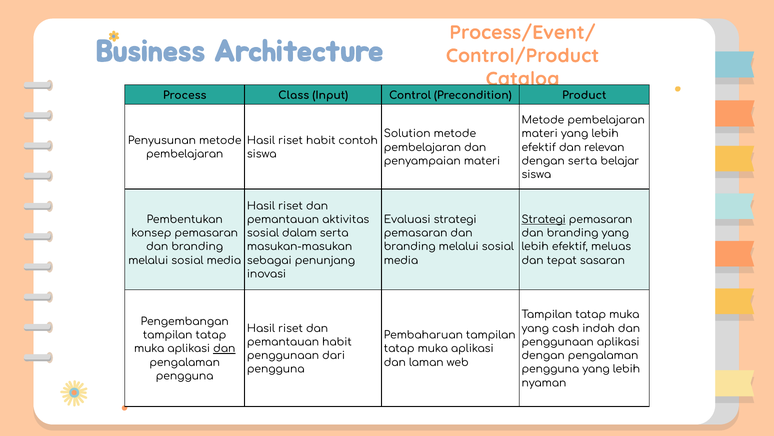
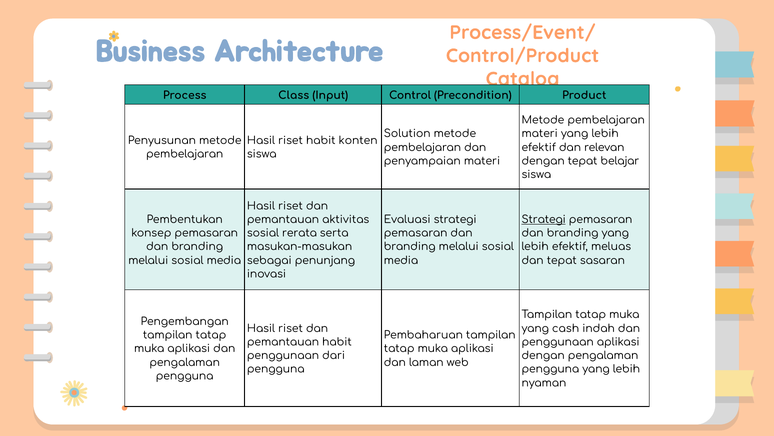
contoh: contoh -> konten (358, 140)
dengan serta: serta -> tepat (583, 161)
dalam: dalam -> rerata (300, 233)
dan underline: present -> none (224, 348)
